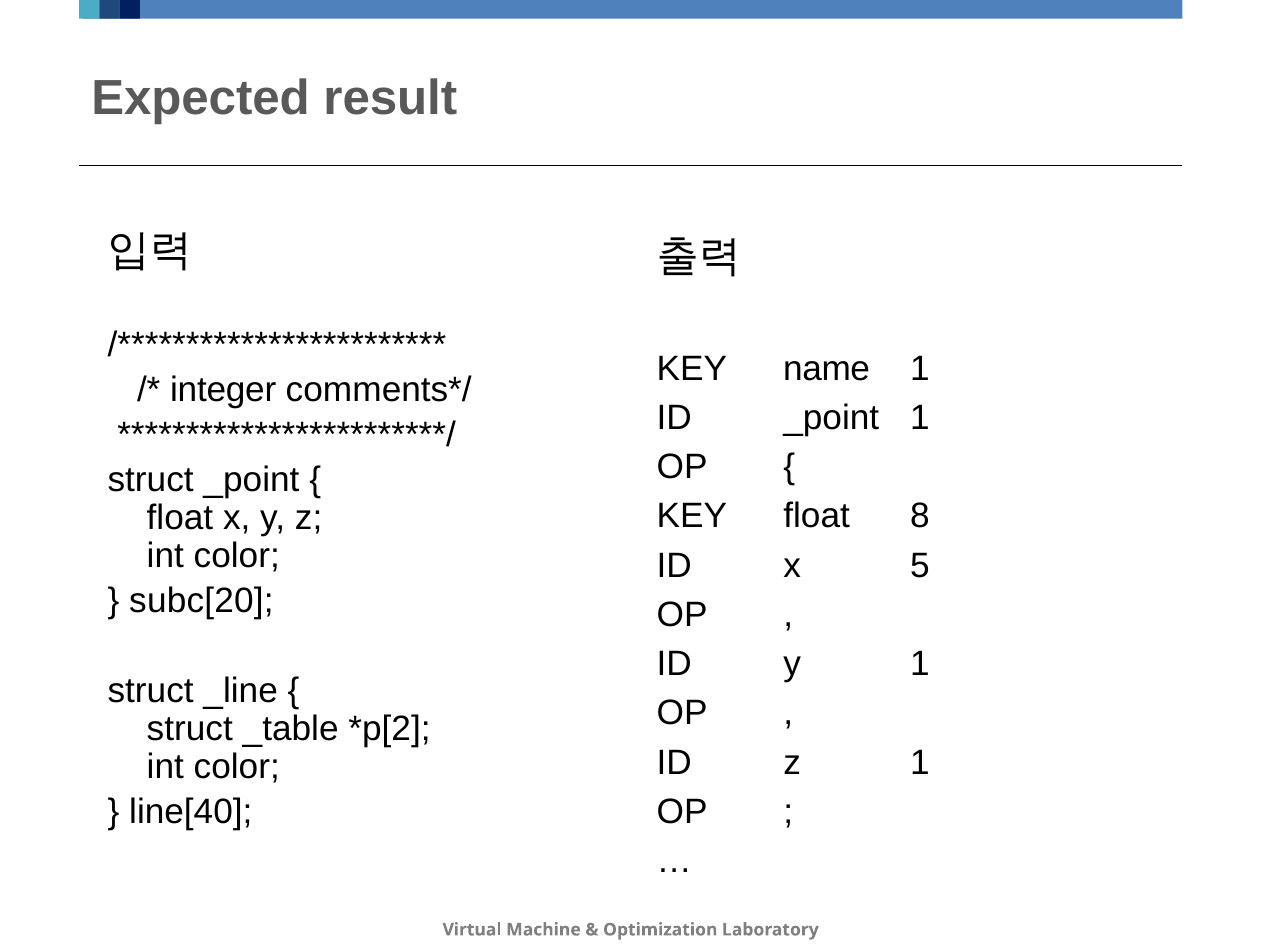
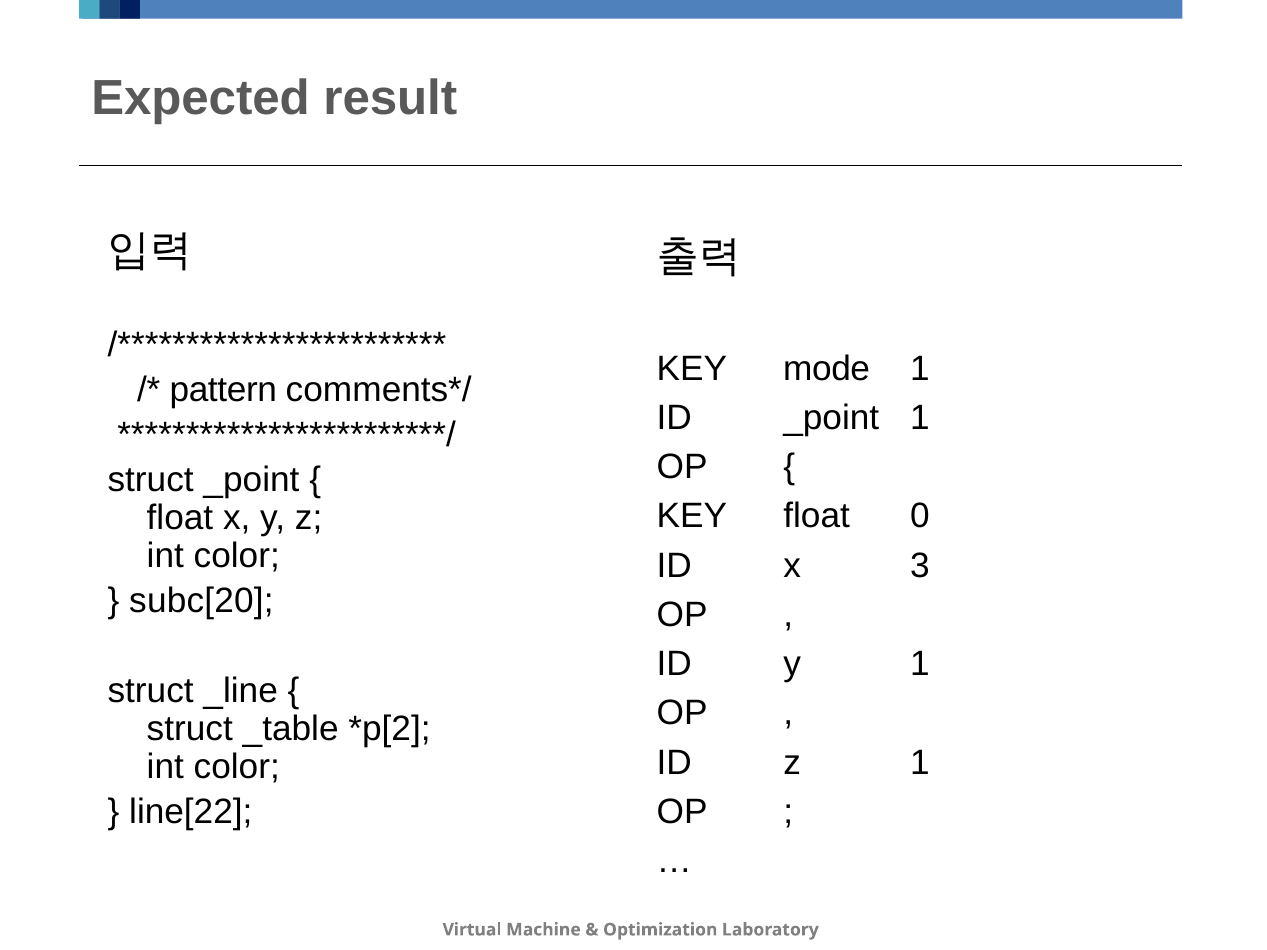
name: name -> mode (827, 368)
integer: integer -> pattern (223, 390)
8: 8 -> 0 (920, 516)
5: 5 -> 3 (920, 566)
line[40: line[40 -> line[22 (191, 812)
